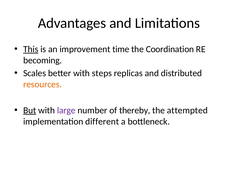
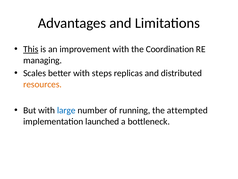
improvement time: time -> with (121, 49)
becoming: becoming -> managing (43, 60)
But underline: present -> none (30, 110)
large colour: purple -> blue (66, 110)
thereby: thereby -> running (135, 110)
different: different -> launched (102, 121)
